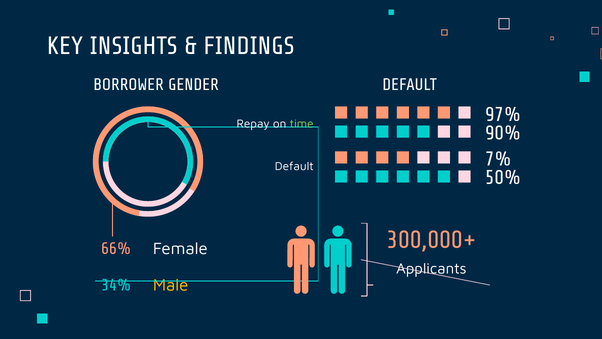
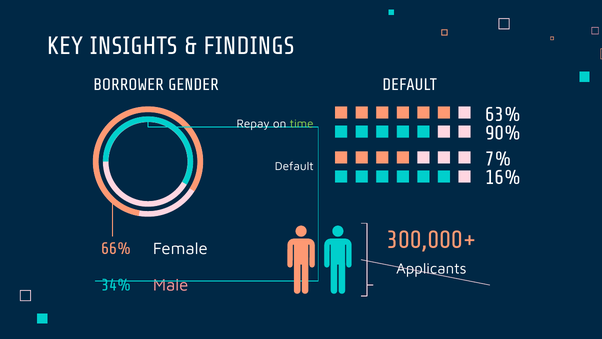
97%: 97% -> 63% (503, 115)
50%: 50% -> 16% (503, 178)
Male colour: yellow -> pink (171, 285)
